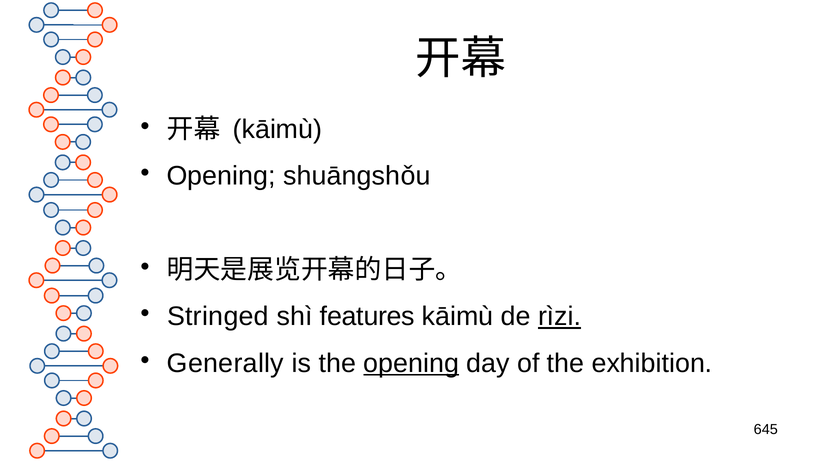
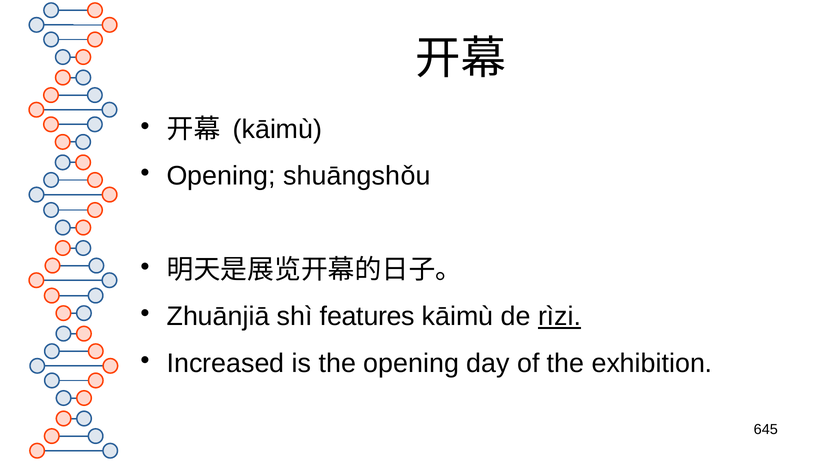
Stringed: Stringed -> Zhuānjiā (218, 316)
Generally: Generally -> Increased (226, 363)
opening underline: present -> none (411, 363)
